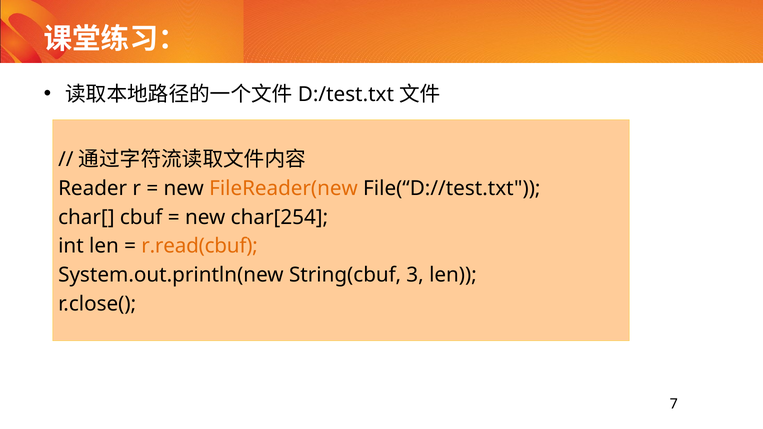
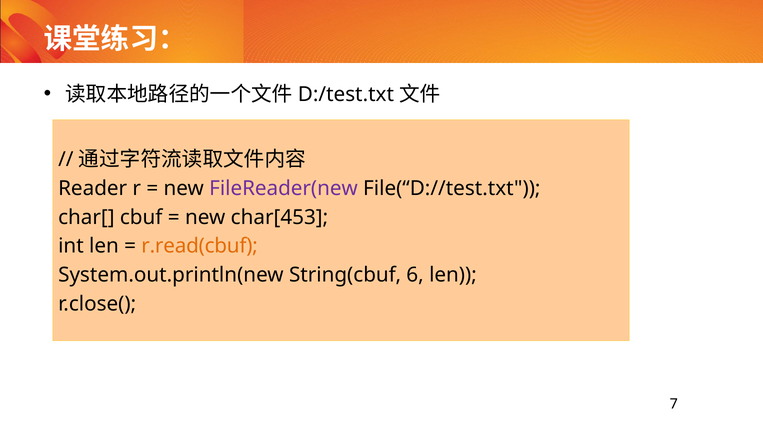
FileReader(new colour: orange -> purple (283, 188)
char[254: char[254 -> char[453 (279, 217)
3: 3 -> 6 (415, 275)
